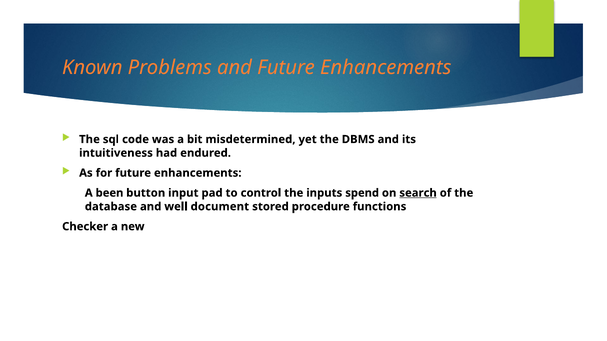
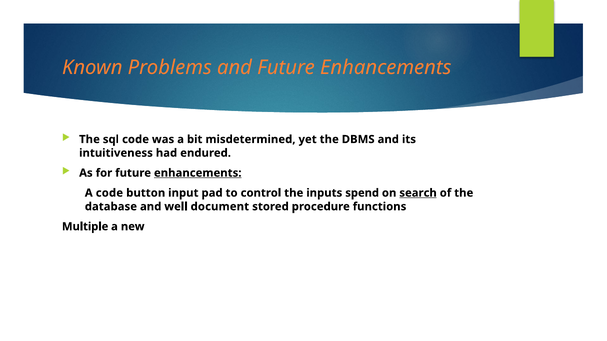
enhancements underline: none -> present (198, 173)
A been: been -> code (109, 193)
Checker: Checker -> Multiple (85, 227)
